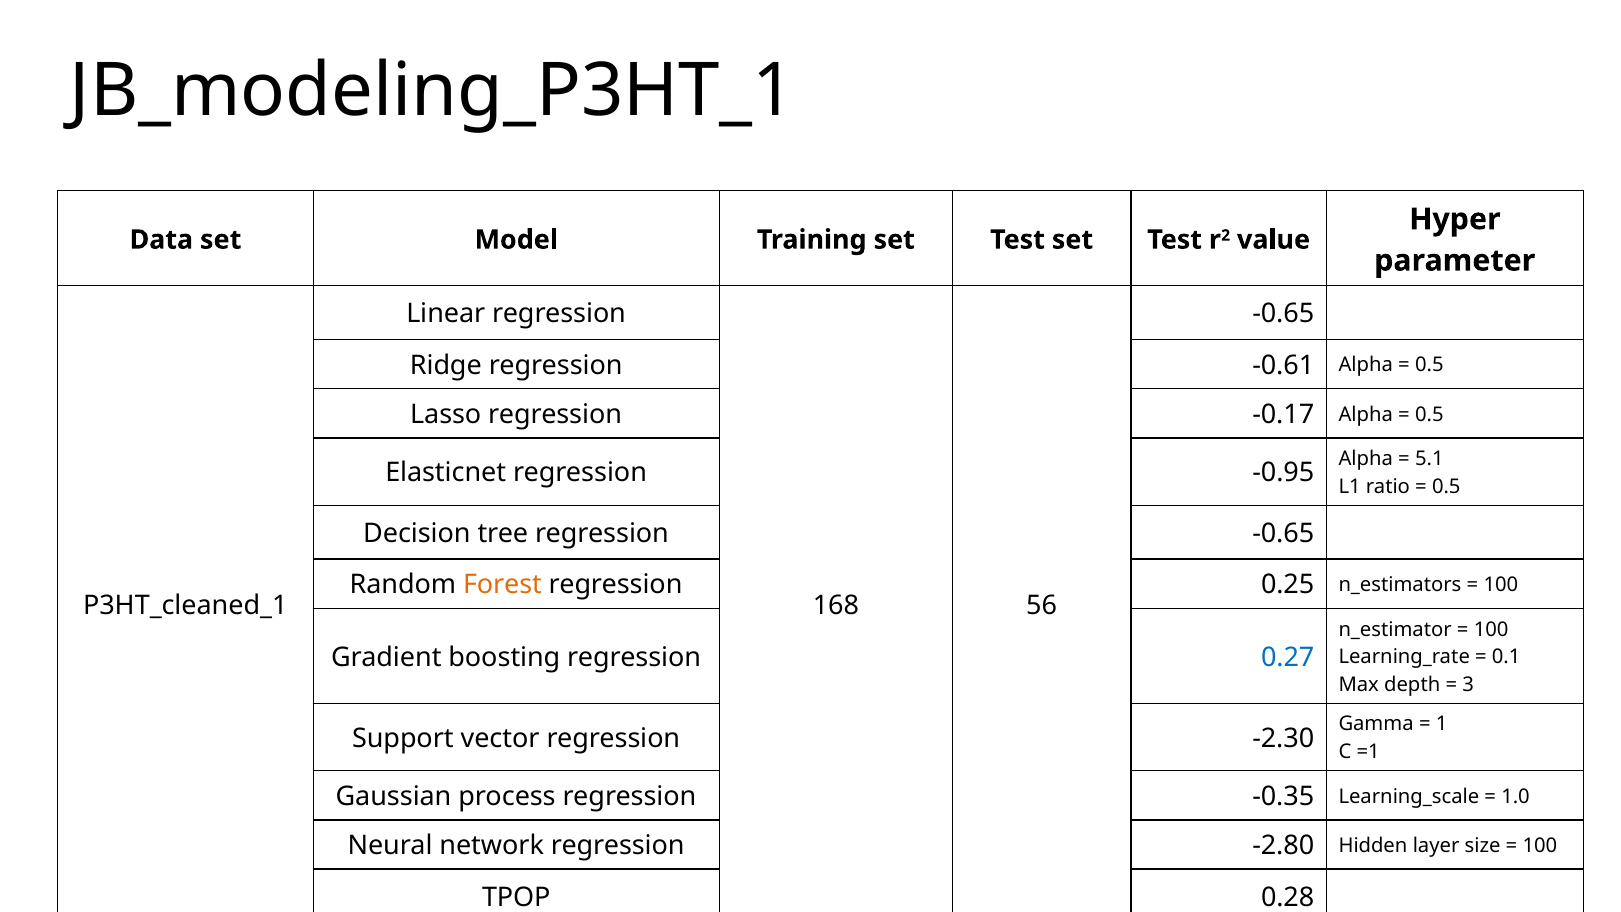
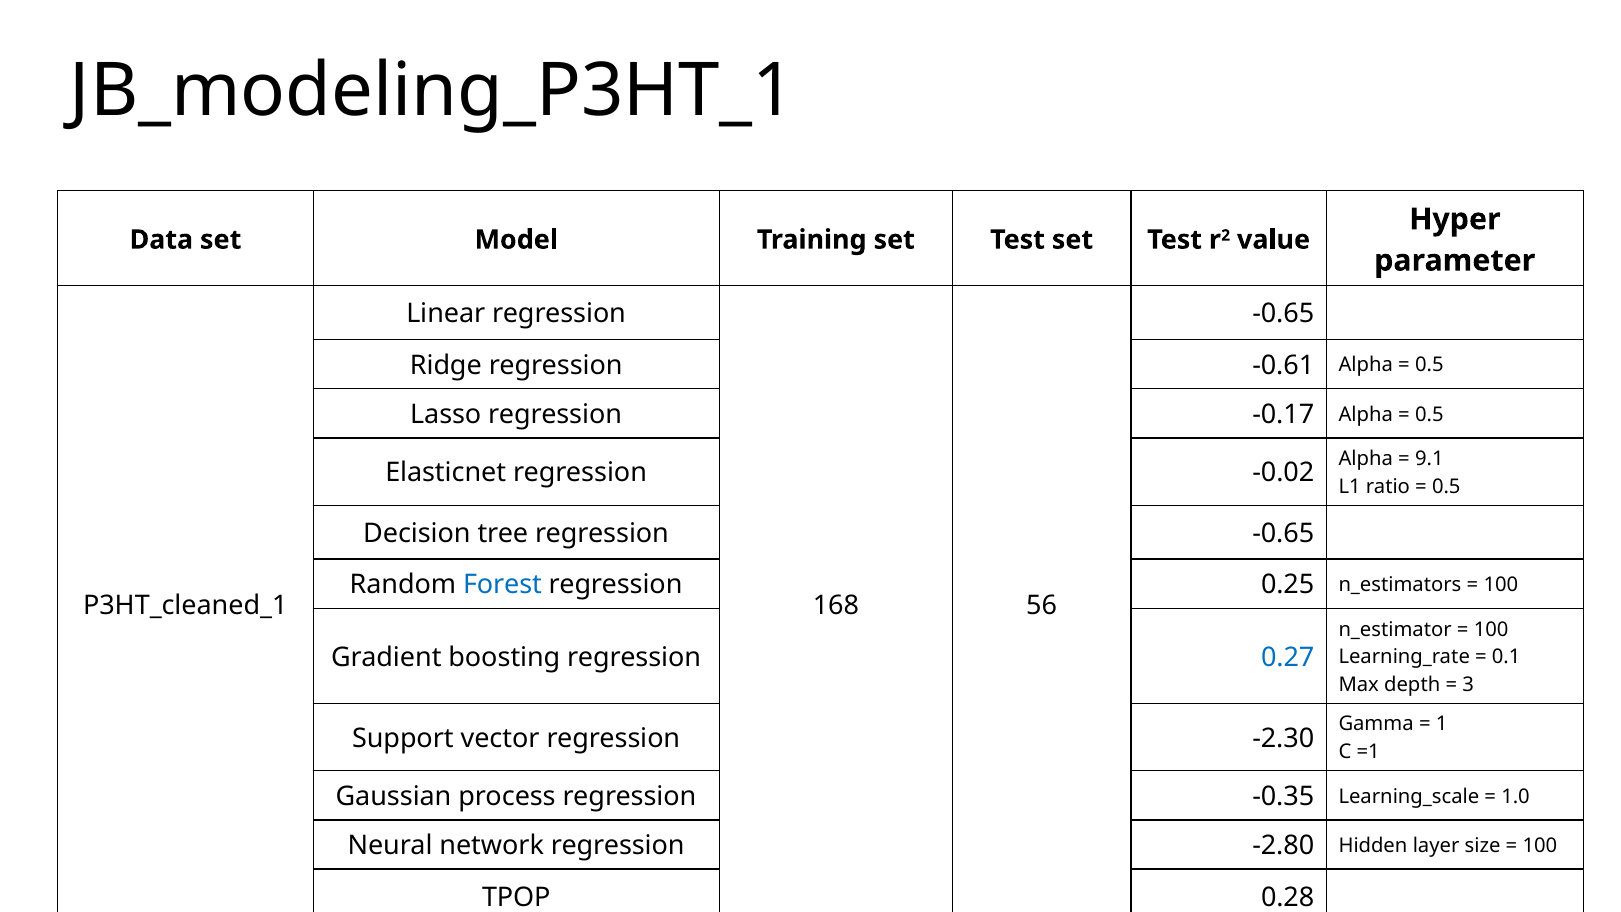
5.1: 5.1 -> 9.1 (1429, 459)
-0.95: -0.95 -> -0.02 (1283, 473)
Forest colour: orange -> blue (502, 585)
